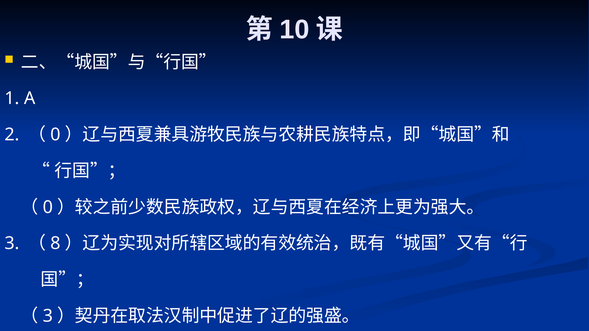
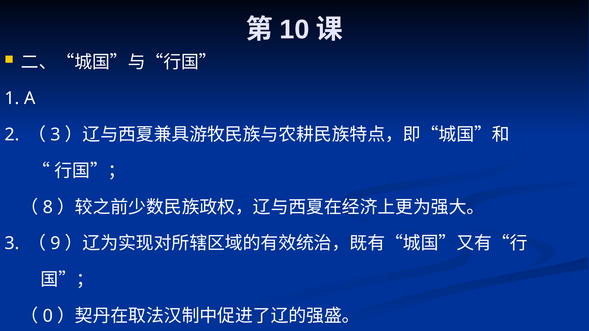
0: 0 -> 3 (55, 135)
0: 0 -> 8 (48, 207)
8: 8 -> 9 (55, 244)
3: 3 -> 0 (48, 316)
